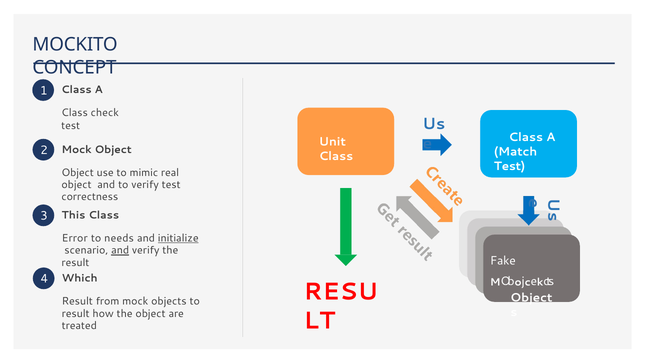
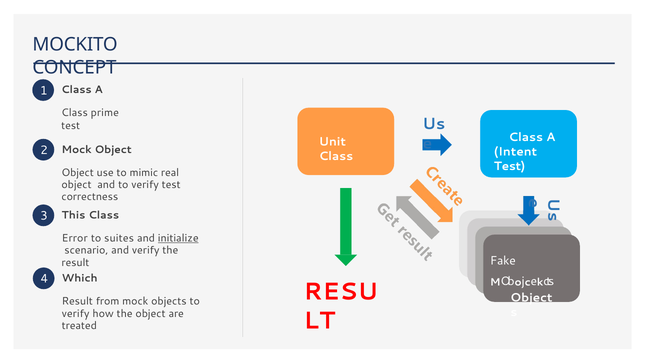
check: check -> prime (105, 113)
Match: Match -> Intent (515, 151)
needs: needs -> suites (119, 238)
and underline: present -> none (120, 250)
result: result -> verify (76, 313)
